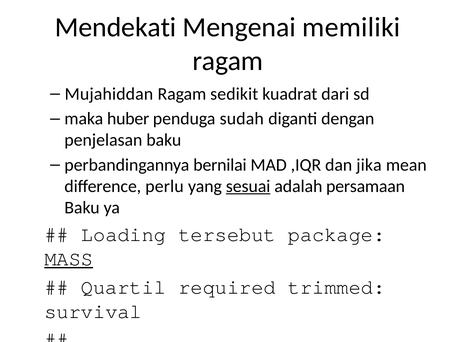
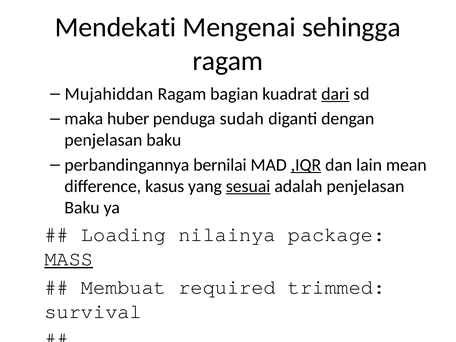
memiliki: memiliki -> sehingga (352, 27)
sedikit: sedikit -> bagian (234, 94)
dari underline: none -> present (335, 94)
,IQR underline: none -> present (306, 165)
jika: jika -> lain (369, 165)
perlu: perlu -> kasus (165, 186)
adalah persamaan: persamaan -> penjelasan (365, 186)
tersebut: tersebut -> nilainya (227, 235)
Quartil: Quartil -> Membuat (124, 287)
